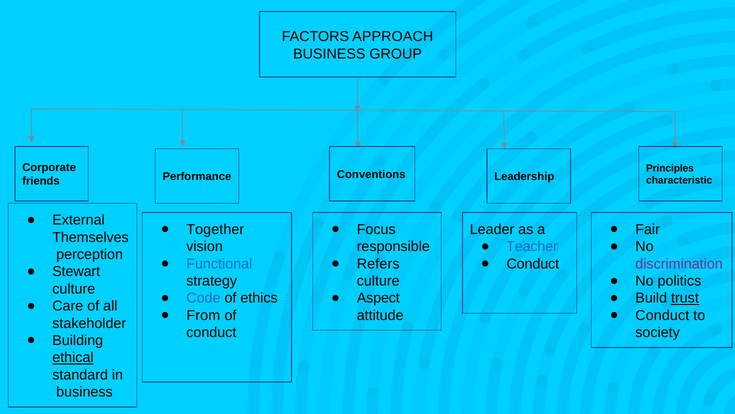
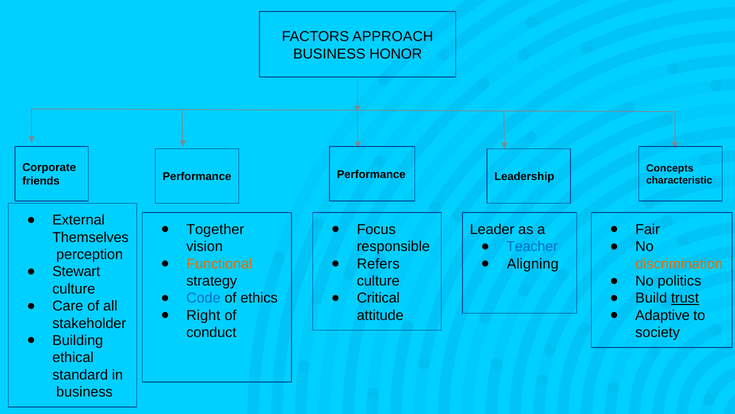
GROUP: GROUP -> HONOR (396, 54)
Principles: Principles -> Concepts (670, 168)
Performance Conventions: Conventions -> Performance (371, 174)
Functional colour: blue -> orange (219, 264)
Conduct: Conduct -> Aligning (533, 264)
discrimination colour: purple -> orange (679, 264)
Aspect: Aspect -> Critical (378, 298)
From: From -> Right (203, 315)
Conduct: Conduct -> Adaptive (662, 315)
ethical underline: present -> none (73, 357)
